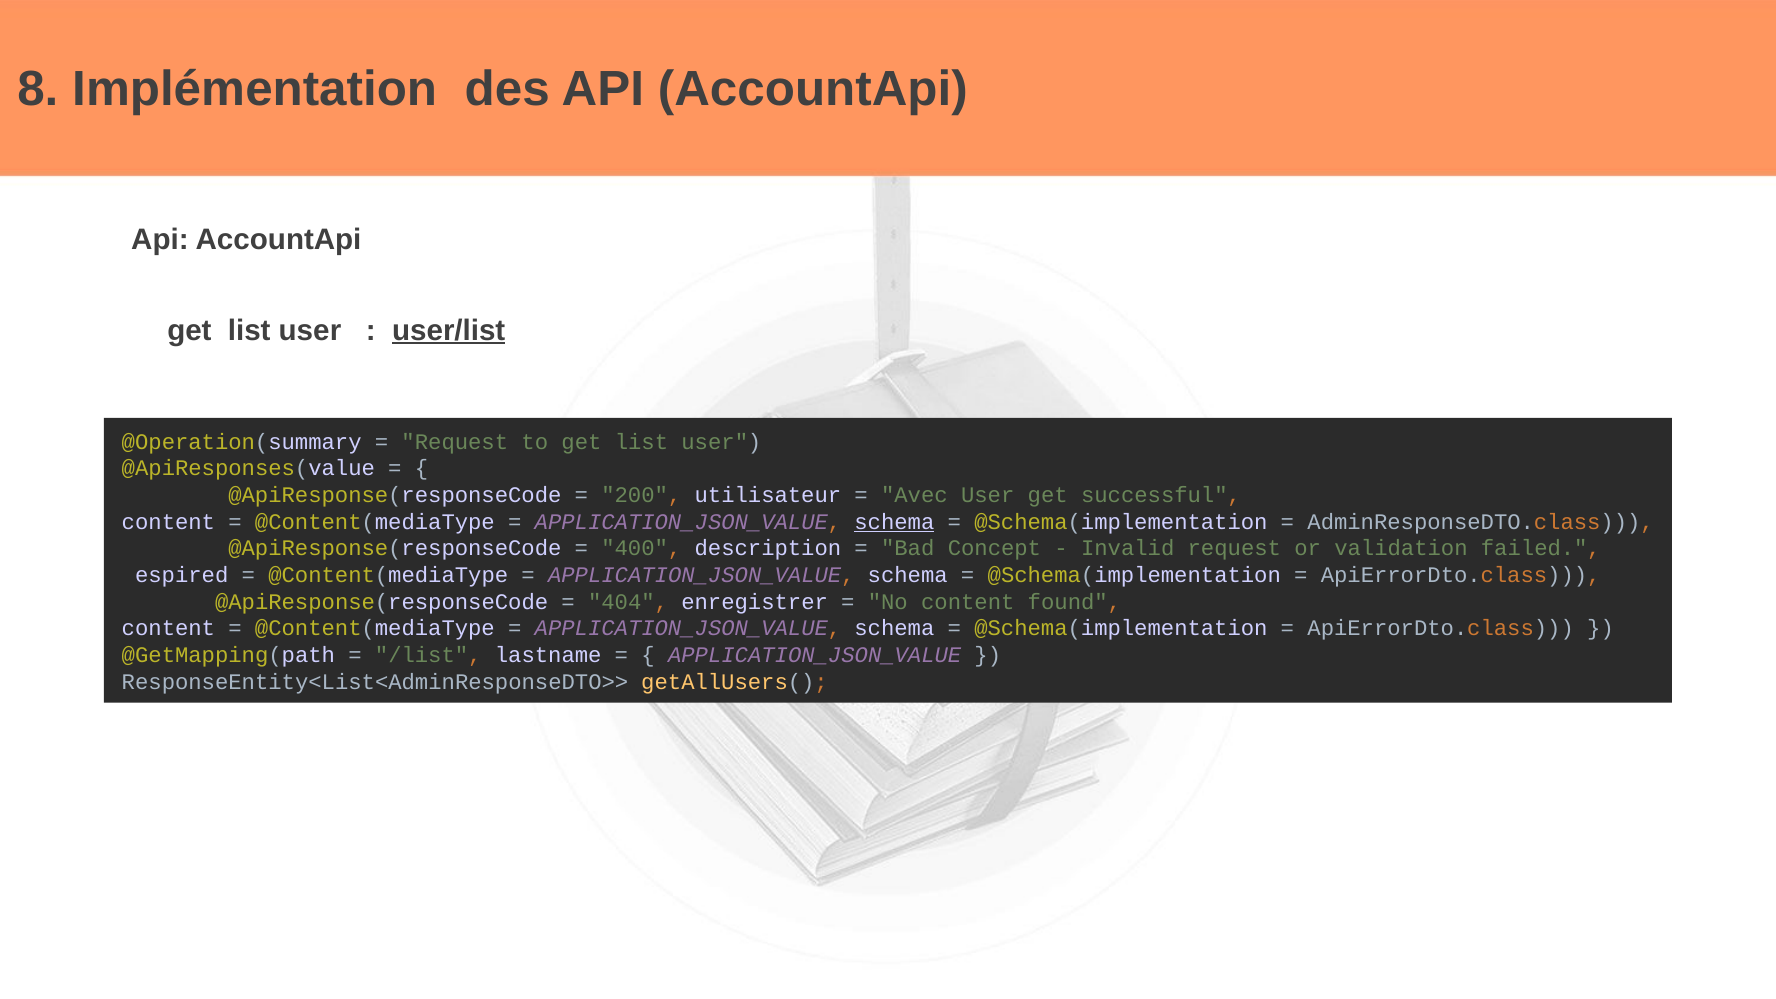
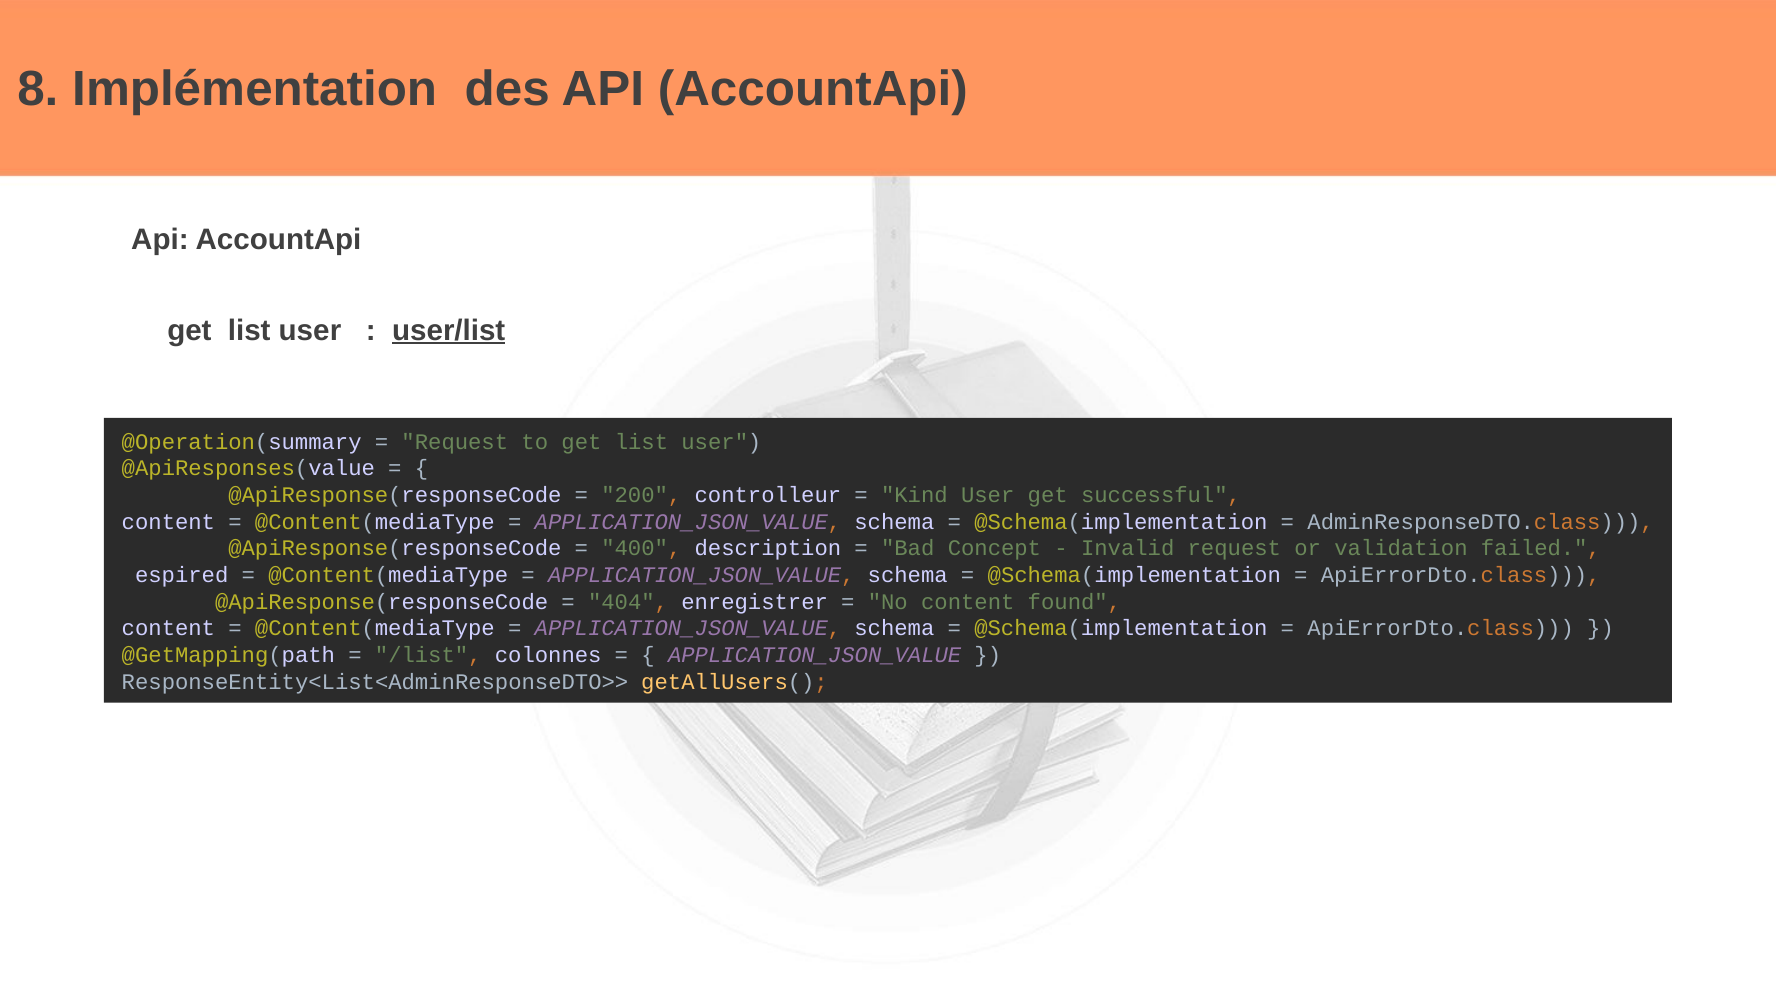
utilisateur: utilisateur -> controlleur (768, 495)
Avec: Avec -> Kind (914, 495)
schema underline: present -> none (894, 522)
lastname: lastname -> colonnes (548, 655)
